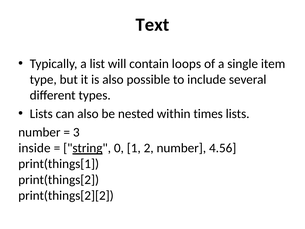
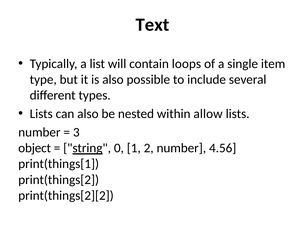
times: times -> allow (208, 114)
inside: inside -> object (35, 148)
